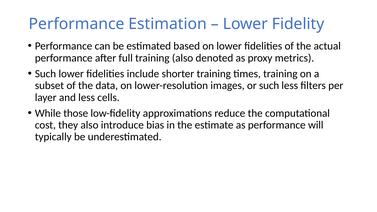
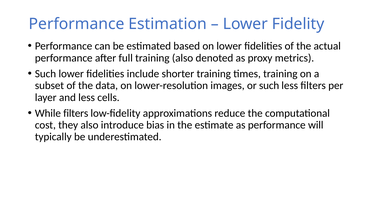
While those: those -> filters (76, 113)
